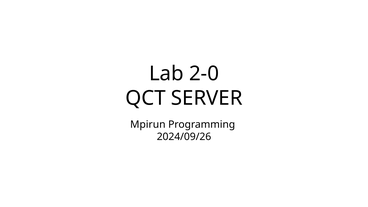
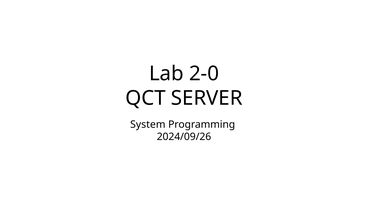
Mpirun: Mpirun -> System (148, 125)
